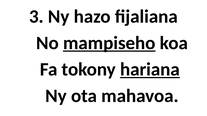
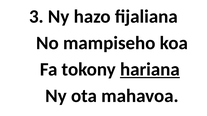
mampiseho underline: present -> none (109, 43)
